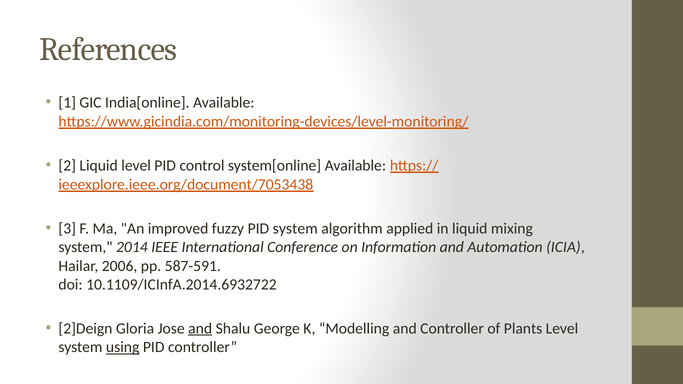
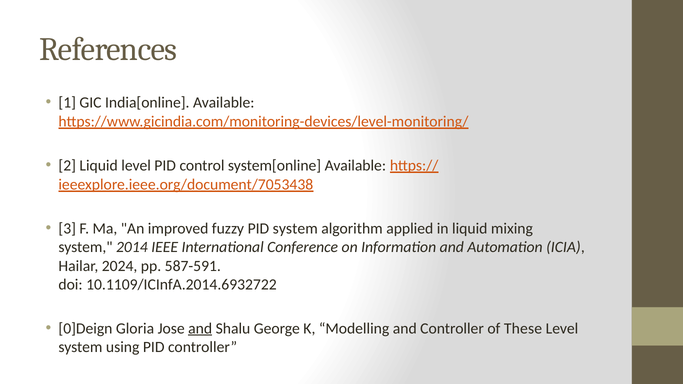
2006: 2006 -> 2024 (120, 266)
2]Deign: 2]Deign -> 0]Deign (85, 329)
Plants: Plants -> These (523, 329)
using underline: present -> none (123, 347)
